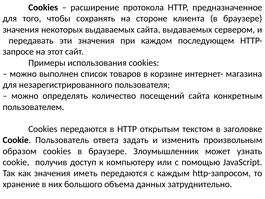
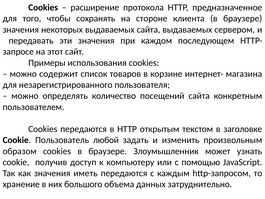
выполнен: выполнен -> содержит (59, 74)
ответа: ответа -> любой (106, 140)
